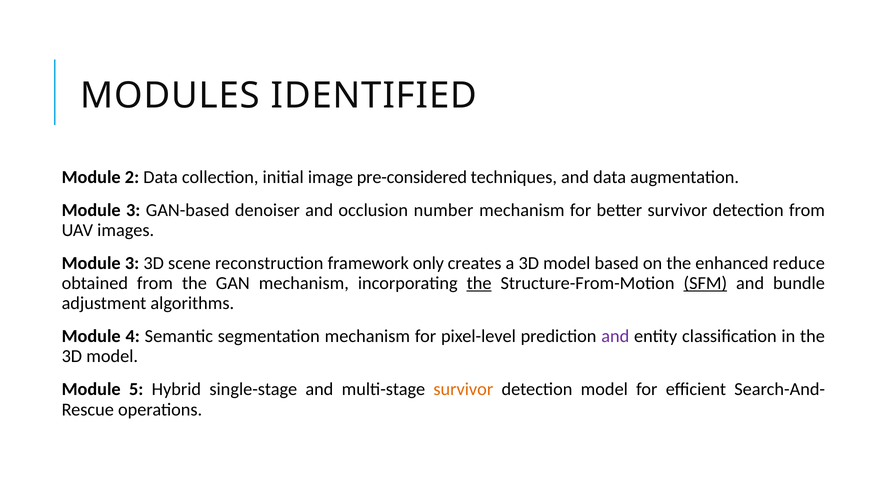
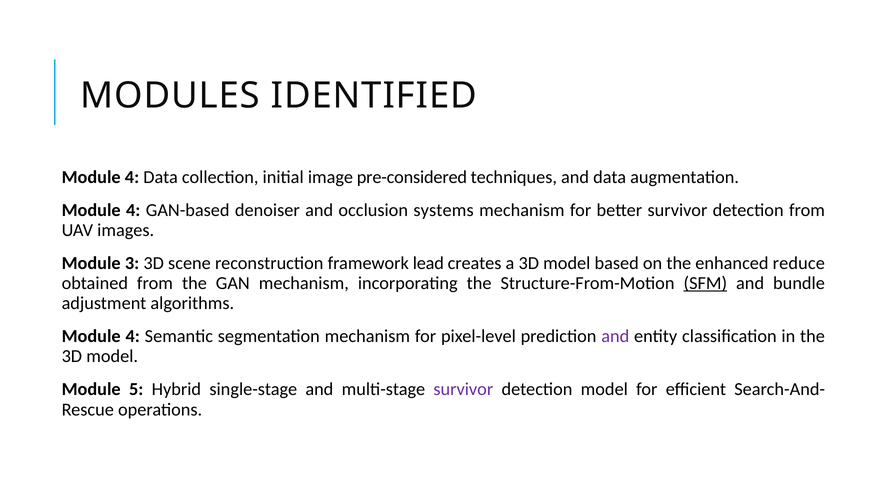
2: 2 -> 4 (132, 177)
3: 3 -> 4 (133, 210)
number: number -> systems (444, 210)
only: only -> lead (428, 263)
the underline: present -> none (479, 283)
survivor colour: orange -> purple (463, 390)
